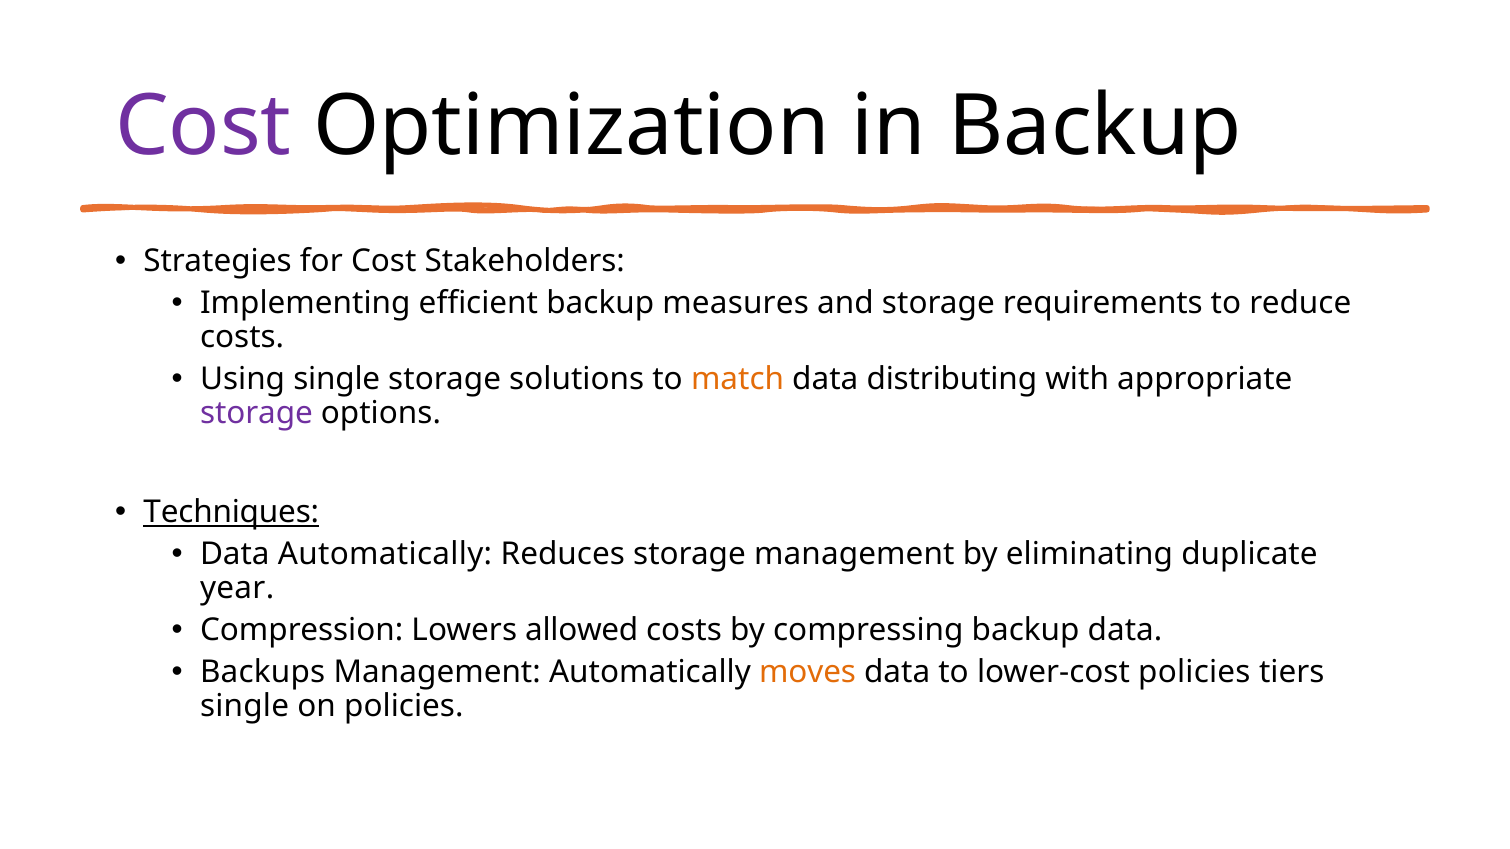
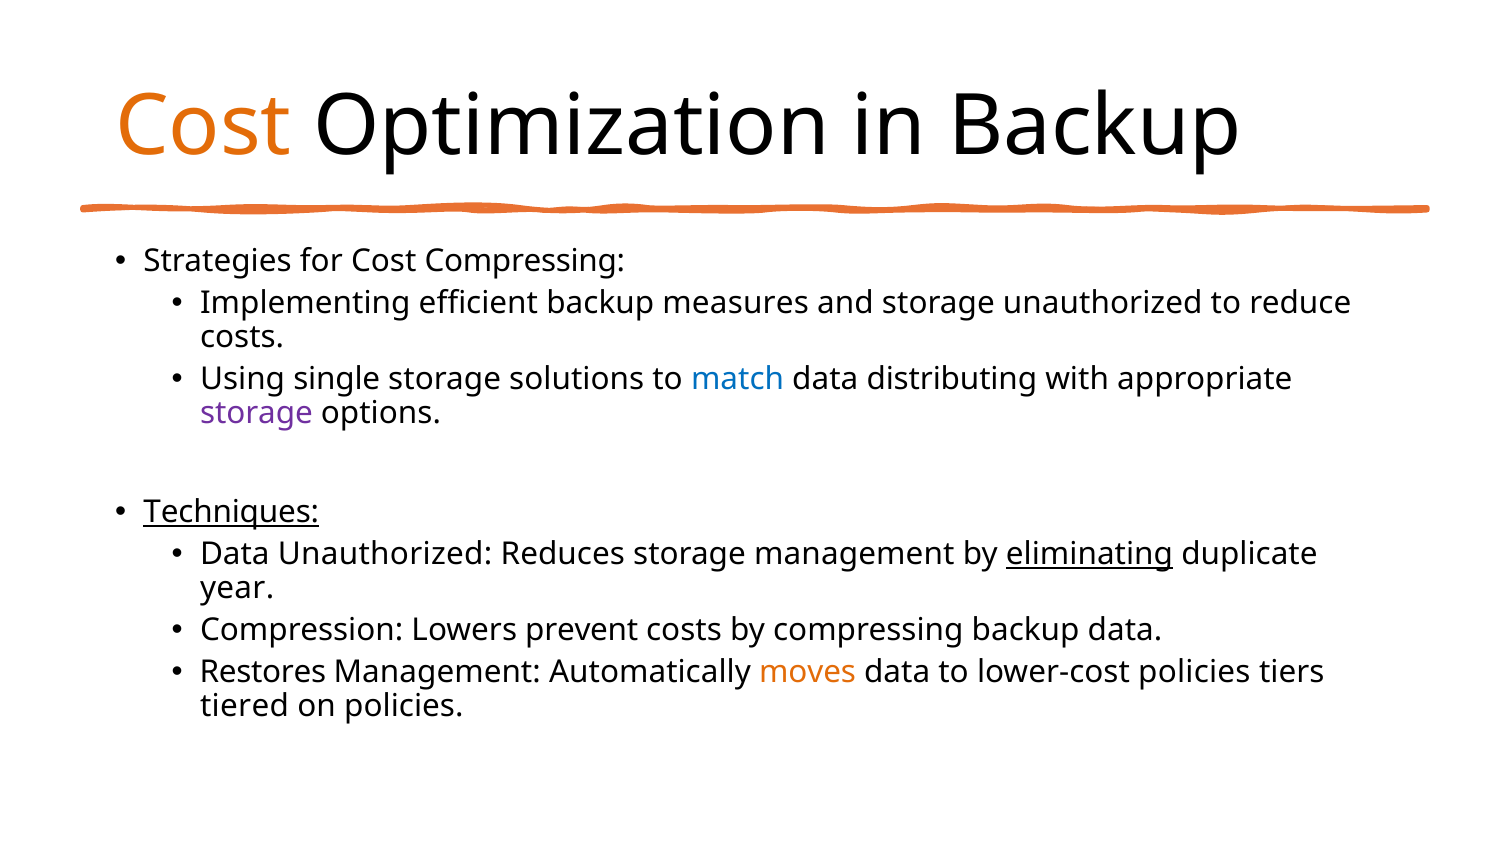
Cost colour: purple -> orange (203, 127)
Cost Stakeholders: Stakeholders -> Compressing (525, 261)
storage requirements: requirements -> unauthorized (1103, 303)
match colour: orange -> blue (738, 379)
Data Automatically: Automatically -> Unauthorized (385, 555)
eliminating underline: none -> present (1089, 555)
allowed: allowed -> prevent (582, 630)
Backups: Backups -> Restores (263, 672)
single: single -> tiered (244, 706)
